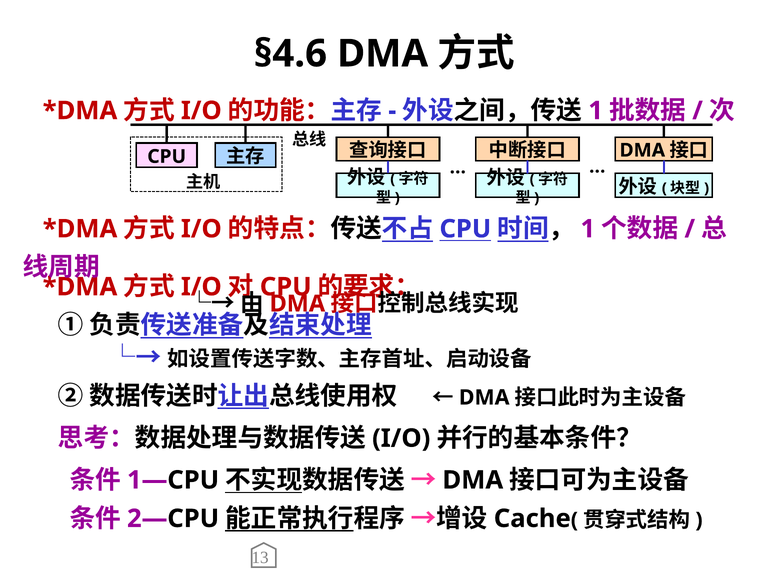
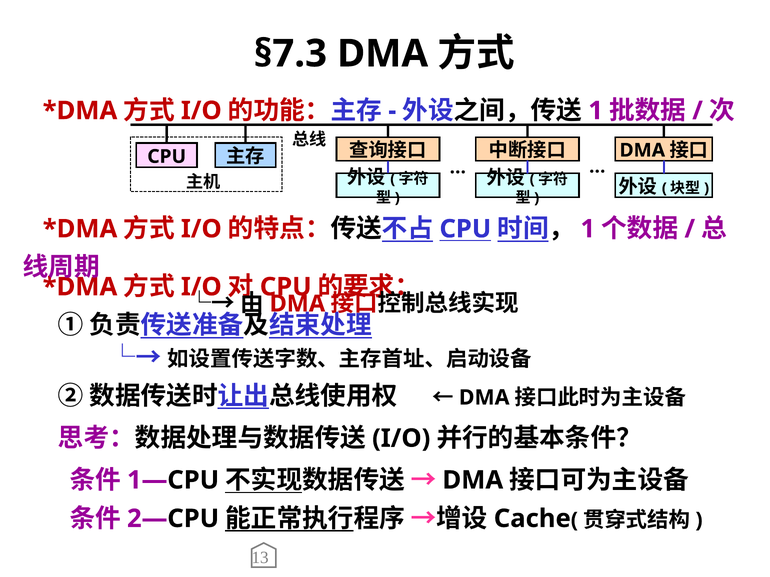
§4.6: §4.6 -> §7.3 (290, 54)
